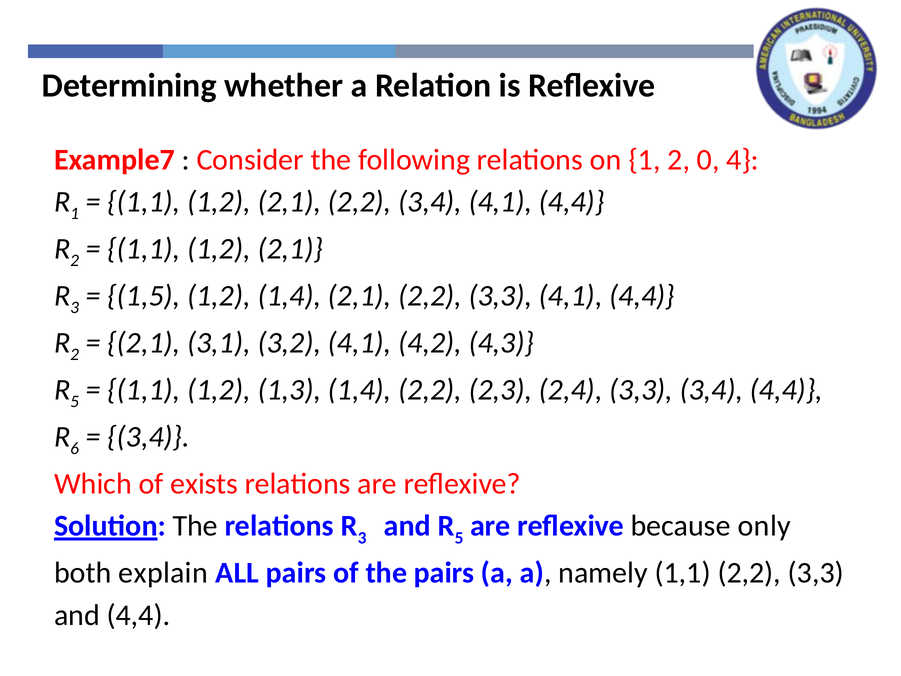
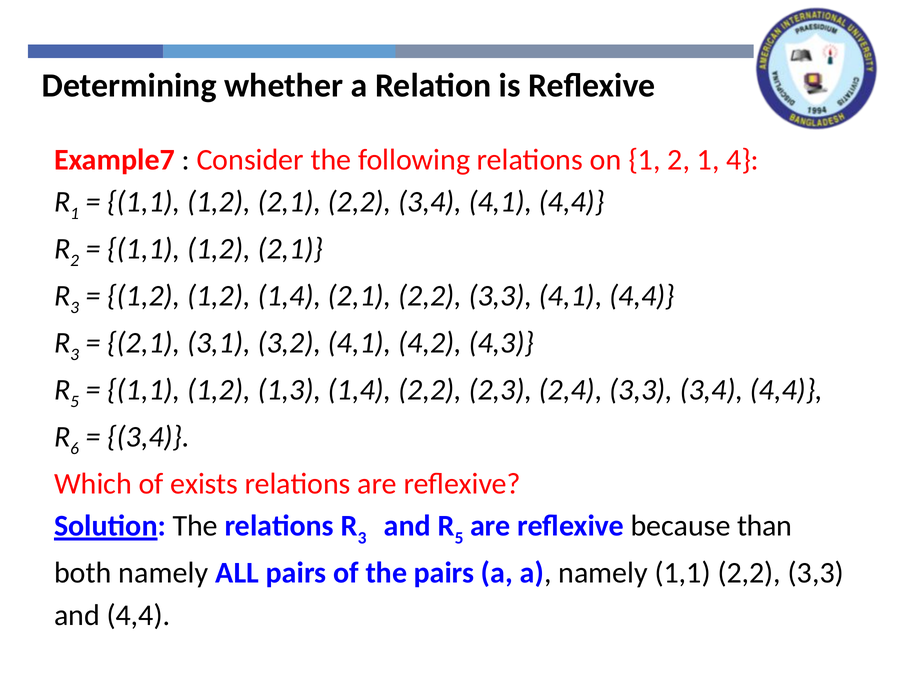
2 0: 0 -> 1 (708, 160)
1,5: 1,5 -> 1,2 (144, 296)
2: 2 -> 3 (75, 354)
only: only -> than (765, 526)
both explain: explain -> namely (163, 573)
